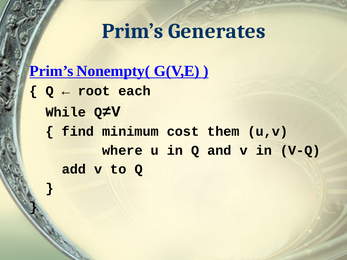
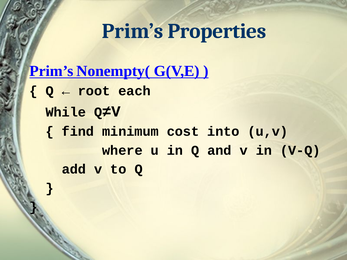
Generates: Generates -> Properties (217, 31)
them: them -> into (223, 132)
